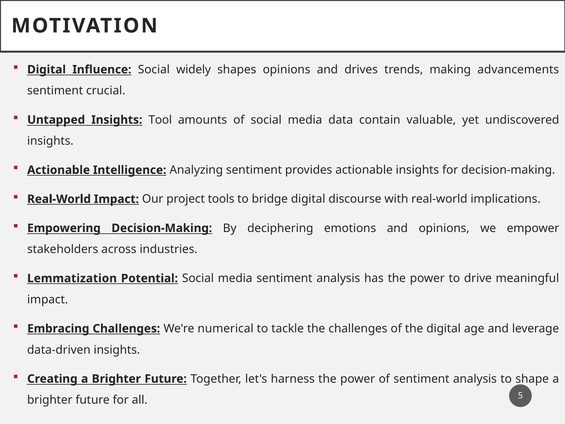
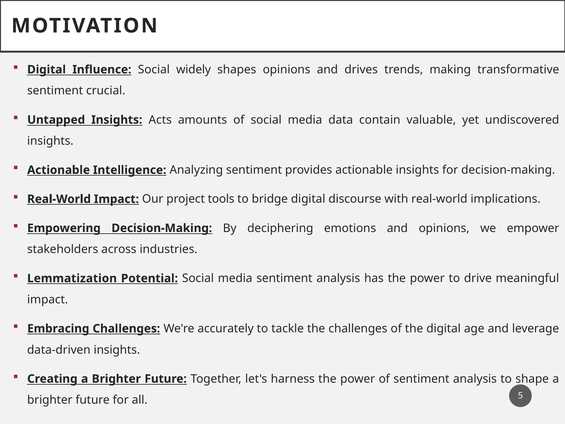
advancements: advancements -> transformative (518, 70)
Tool: Tool -> Acts (160, 120)
numerical: numerical -> accurately (226, 328)
